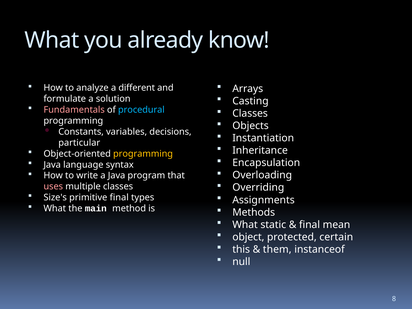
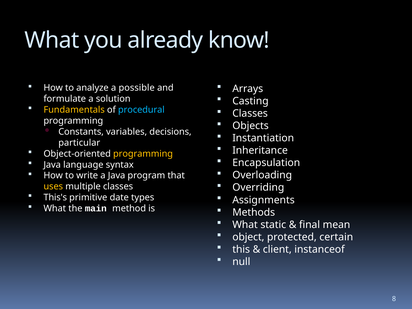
different: different -> possible (137, 88)
Fundamentals colour: pink -> yellow (74, 110)
uses colour: pink -> yellow (53, 187)
Size's: Size's -> This's (55, 198)
primitive final: final -> date (119, 198)
them: them -> client (277, 249)
